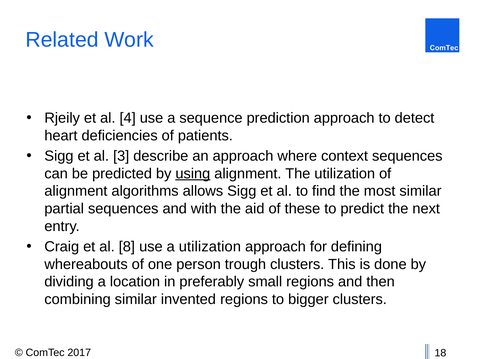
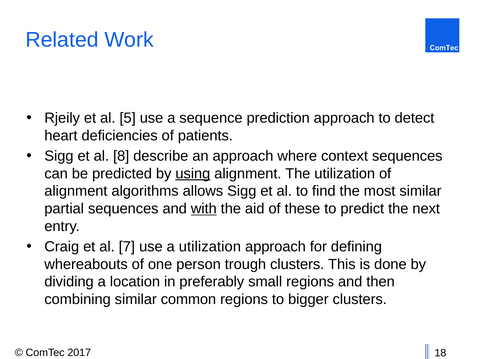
4: 4 -> 5 (128, 118)
3: 3 -> 8 (121, 156)
with underline: none -> present (204, 208)
8: 8 -> 7 (127, 246)
invented: invented -> common (188, 299)
